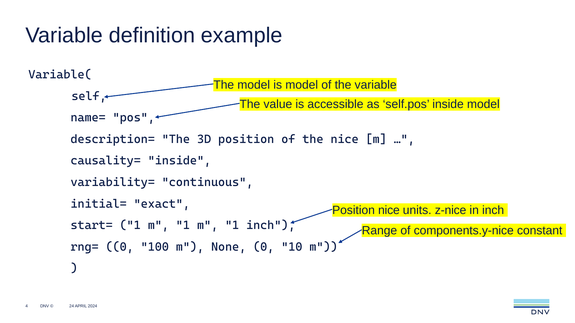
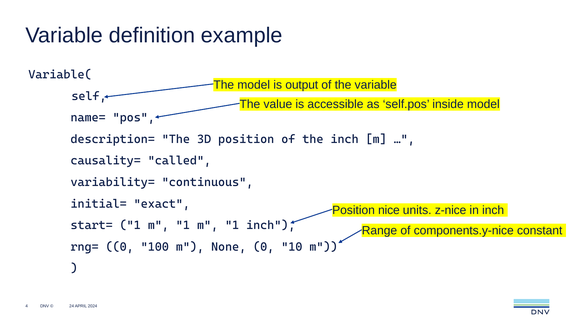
is model: model -> output (302, 85)
the nice: nice -> inch (345, 139)
causality= inside: inside -> called (179, 161)
